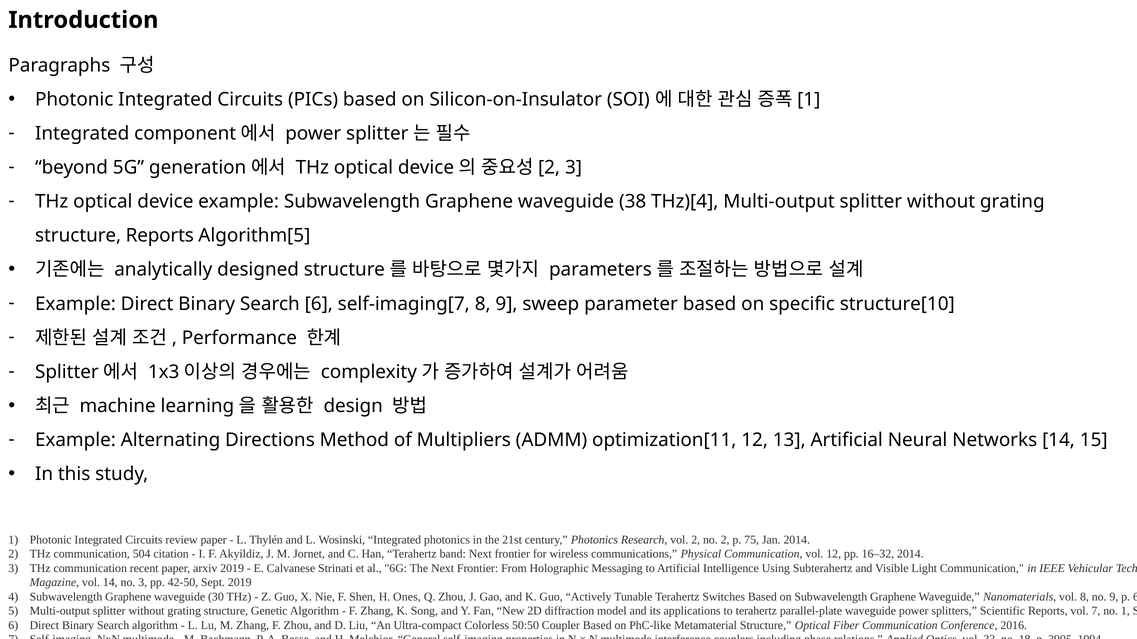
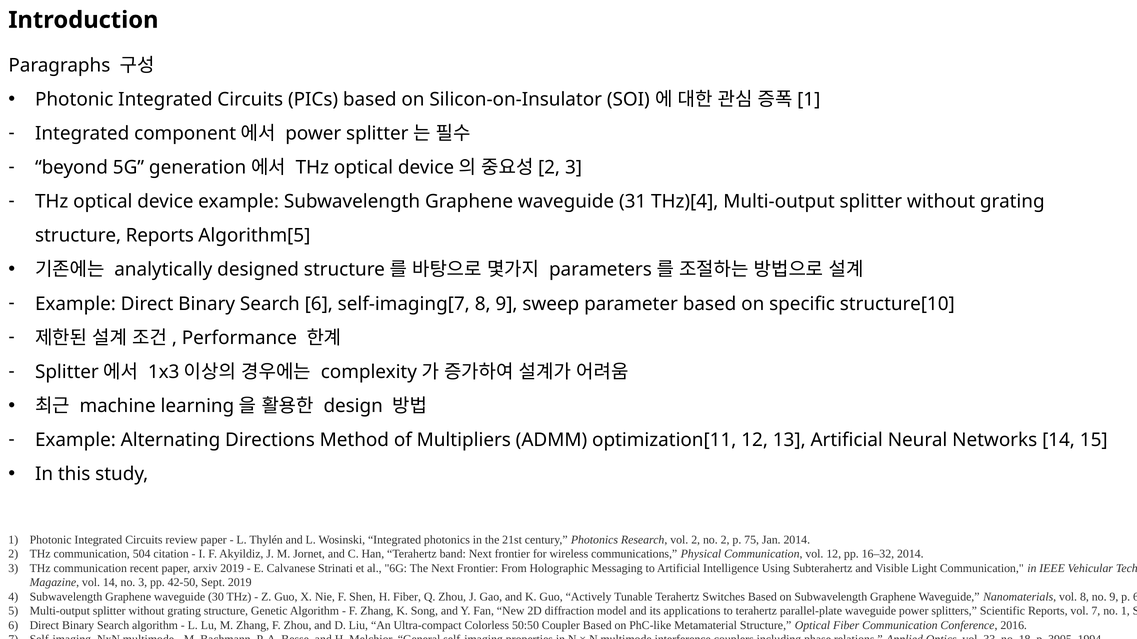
38: 38 -> 31 (633, 202)
H Ones: Ones -> Fiber (407, 597)
